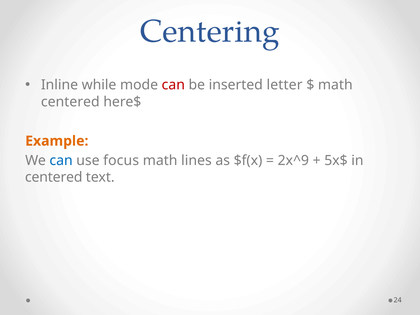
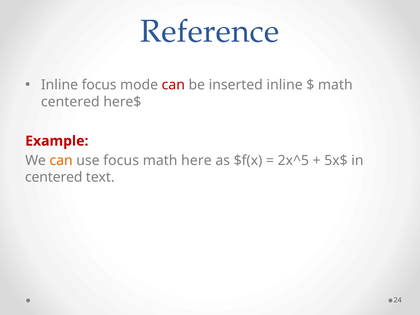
Centering: Centering -> Reference (210, 31)
Inline while: while -> focus (99, 85)
inserted letter: letter -> inline (285, 85)
Example colour: orange -> red (57, 141)
can colour: blue -> orange (61, 161)
lines: lines -> here (196, 161)
2x^9: 2x^9 -> 2x^5 (293, 161)
